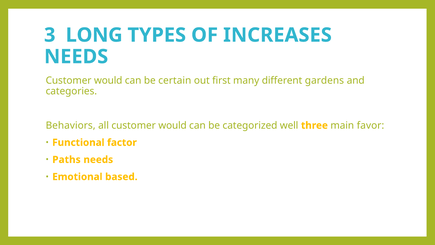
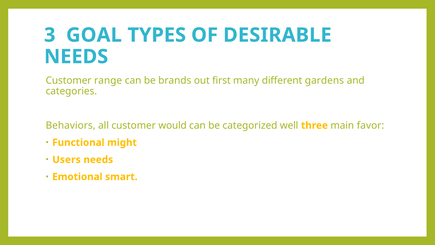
LONG: LONG -> GOAL (94, 35)
INCREASES: INCREASES -> DESIRABLE (277, 35)
would: would -> range (108, 80)
certain: certain -> brands (175, 80)
factor: factor -> might (122, 142)
Paths: Paths -> Users (66, 159)
based: based -> smart (121, 177)
